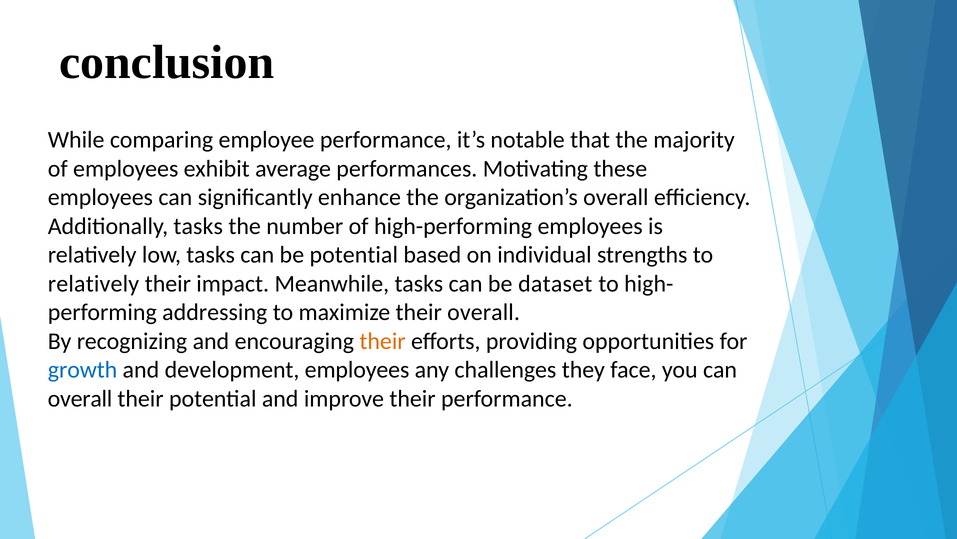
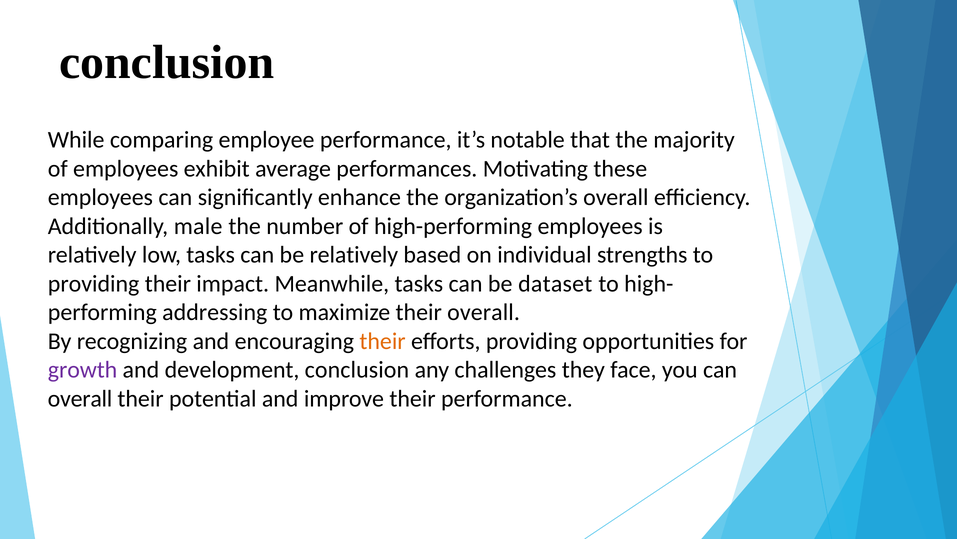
Additionally tasks: tasks -> male (198, 226)
be potential: potential -> relatively (354, 255)
relatively: relatively -> providing (94, 283)
growth colour: blue -> purple (83, 370)
development employees: employees -> conclusion (357, 370)
